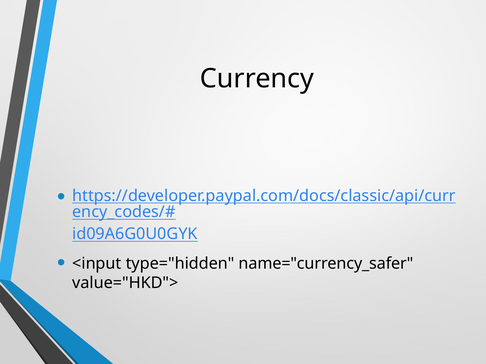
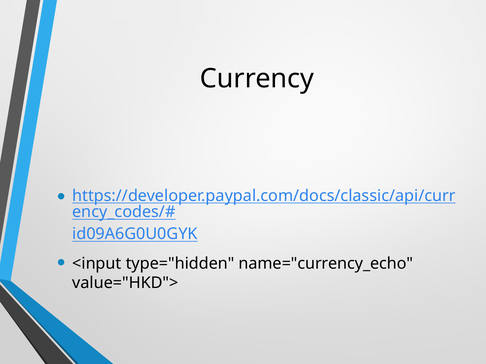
name="currency_safer: name="currency_safer -> name="currency_echo (326, 264)
